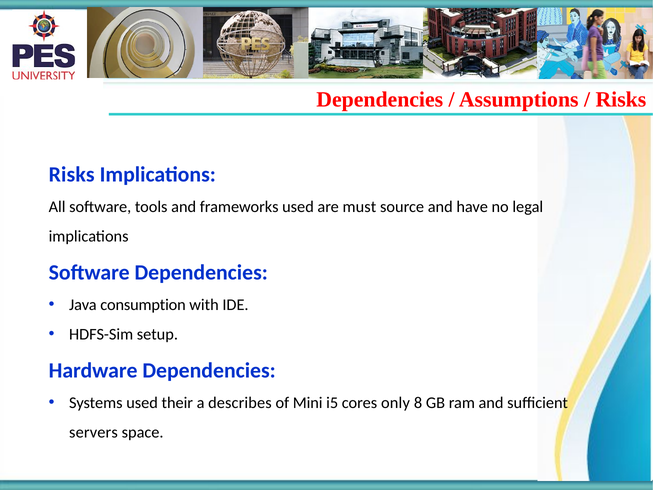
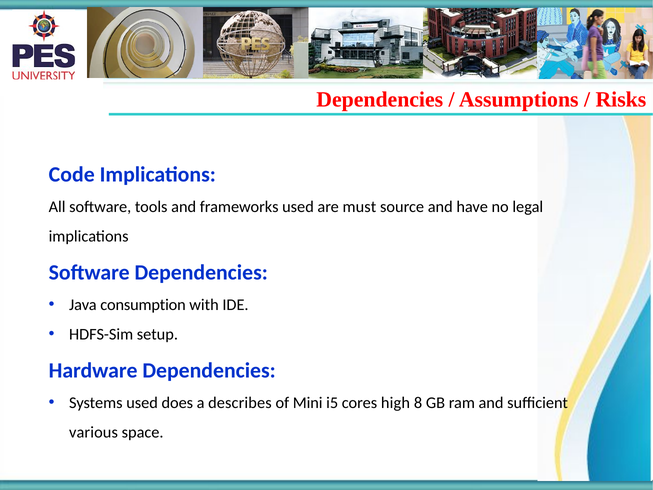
Risks: Risks -> Code (72, 175)
their: their -> does (177, 403)
only: only -> high (395, 403)
servers: servers -> various (93, 432)
